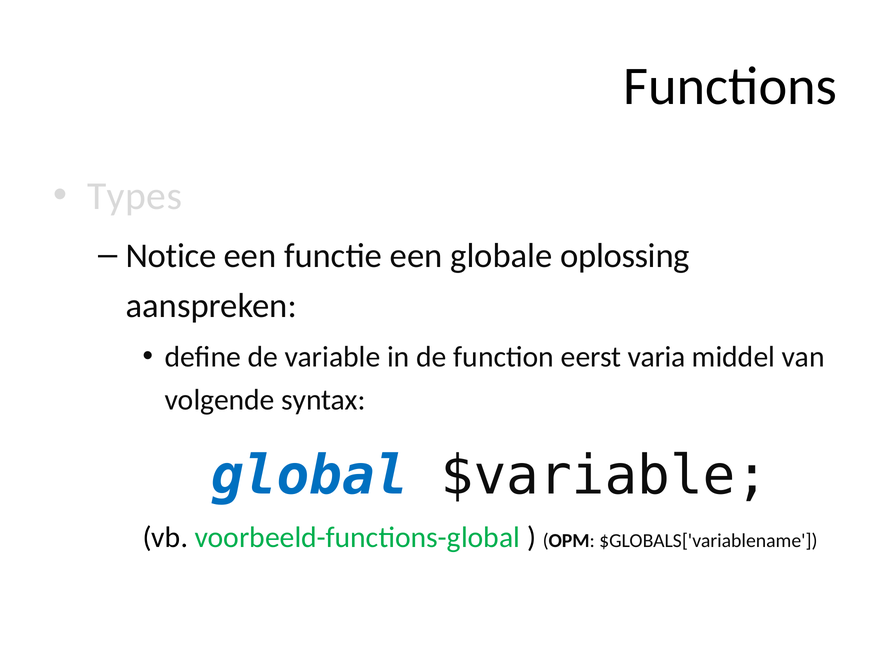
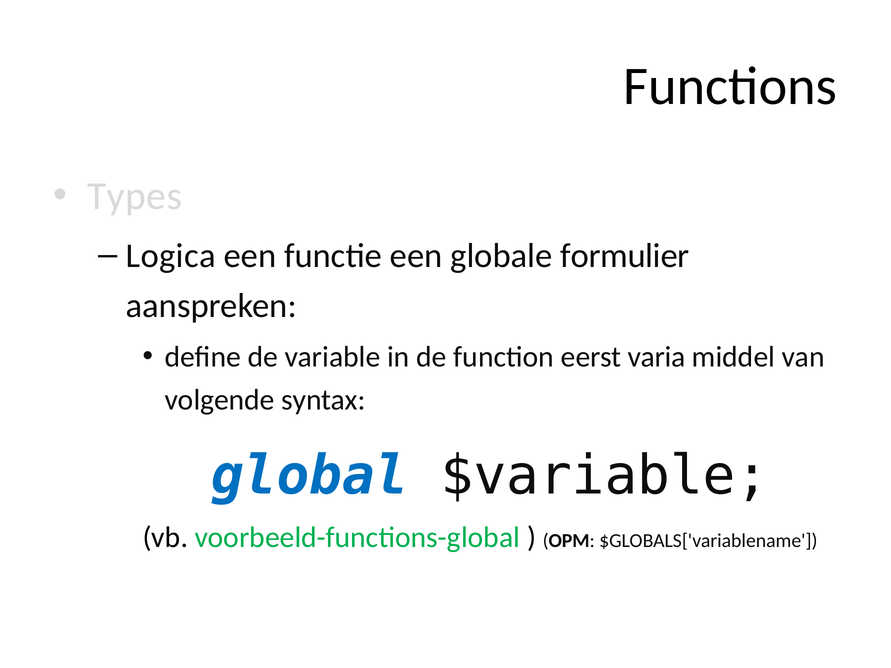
Notice: Notice -> Logica (171, 256)
oplossing: oplossing -> formulier (625, 256)
